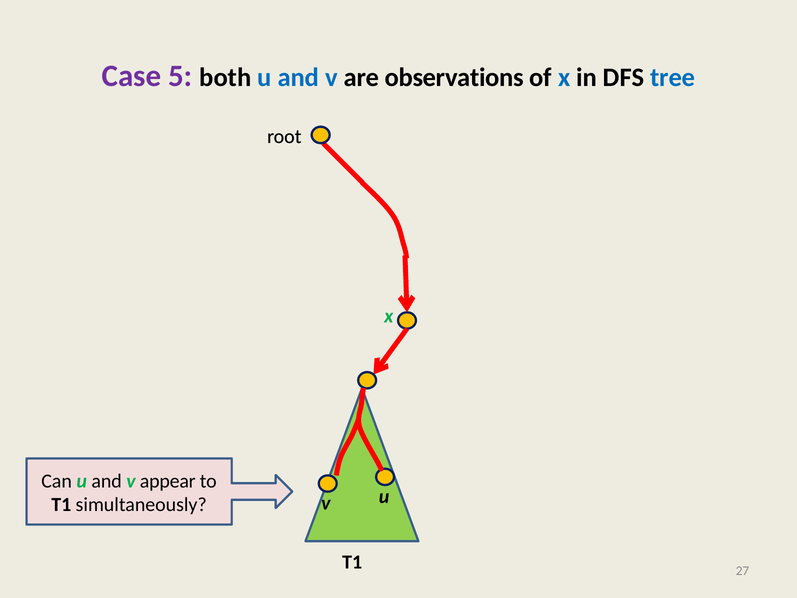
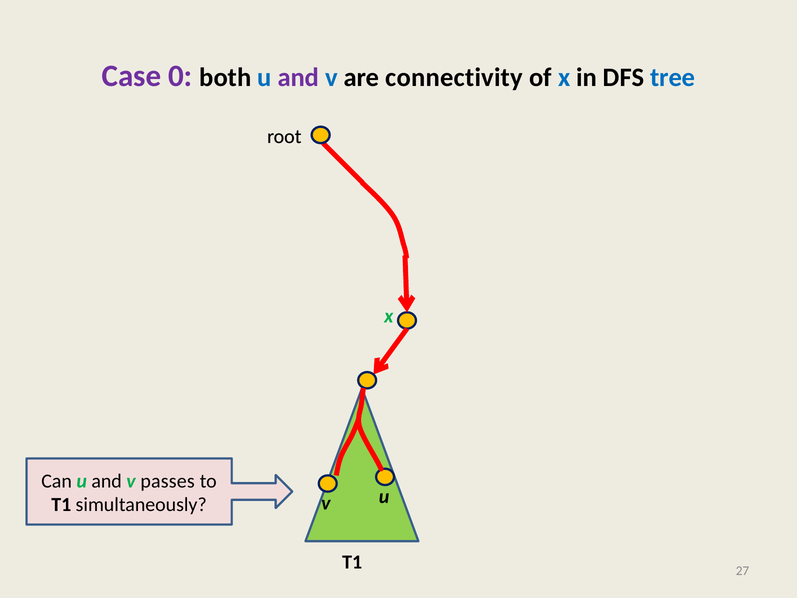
5: 5 -> 0 (180, 76)
and colour: blue -> purple (298, 77)
observations: observations -> connectivity (454, 77)
appear: appear -> passes (168, 481)
